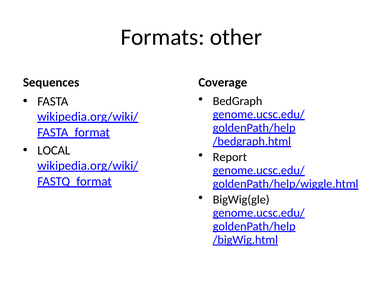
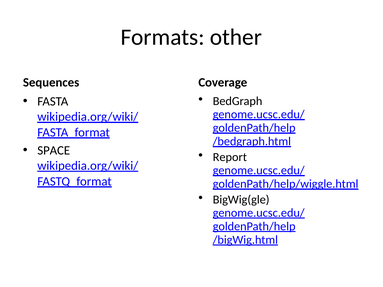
LOCAL: LOCAL -> SPACE (54, 151)
